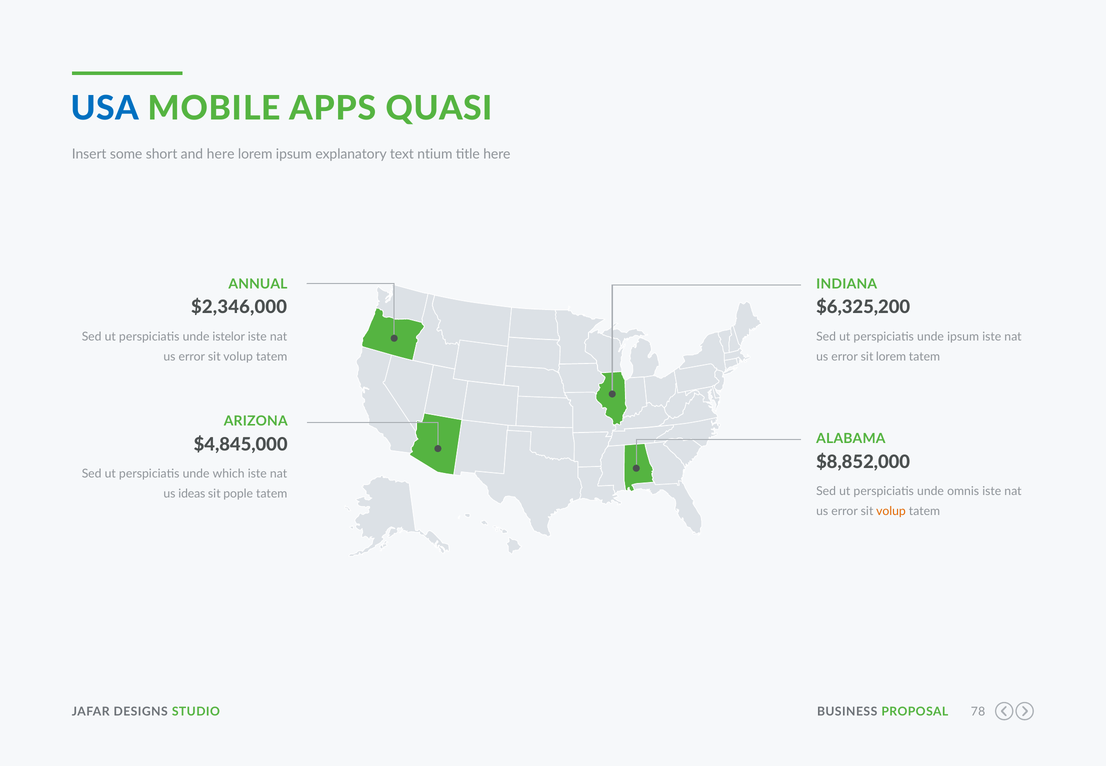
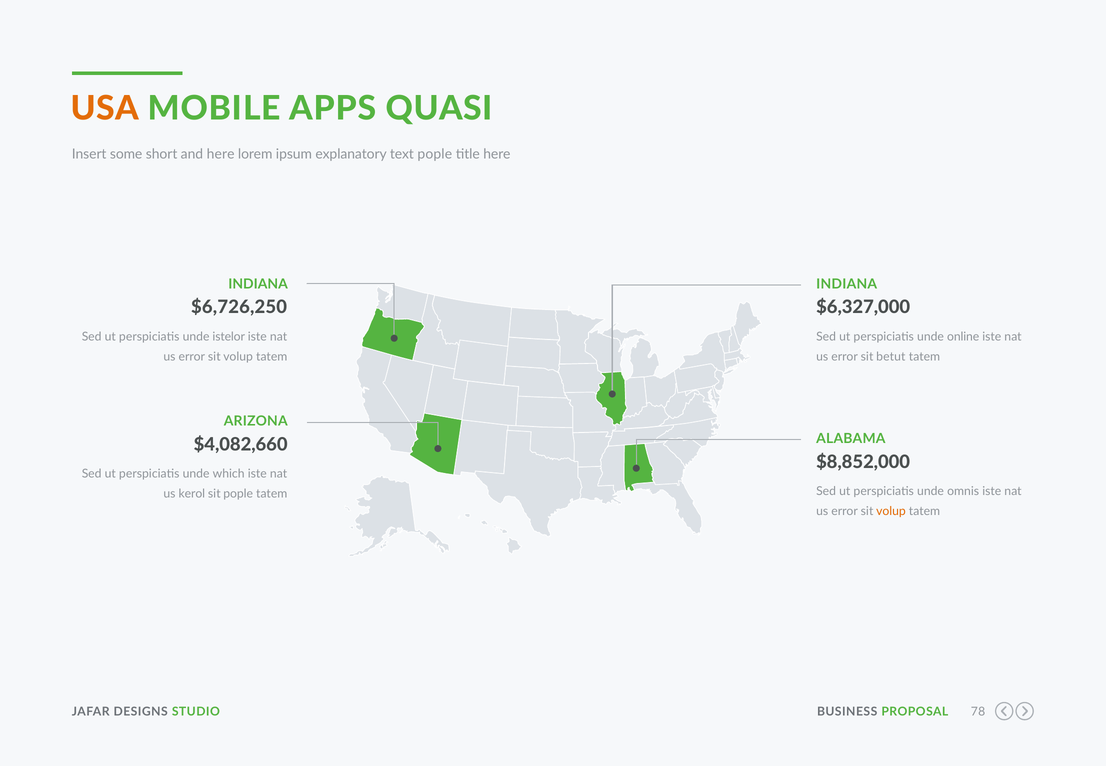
USA colour: blue -> orange (105, 108)
text ntium: ntium -> pople (435, 154)
ANNUAL: ANNUAL -> INDIANA (258, 284)
$2,346,000: $2,346,000 -> $6,726,250 (239, 307)
$6,325,200: $6,325,200 -> $6,327,000 (863, 307)
unde ipsum: ipsum -> online (963, 336)
sit lorem: lorem -> betut (891, 356)
$4,845,000: $4,845,000 -> $4,082,660 (241, 444)
ideas: ideas -> kerol (192, 493)
